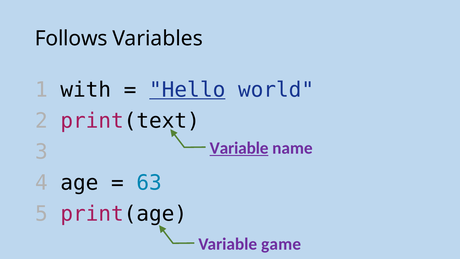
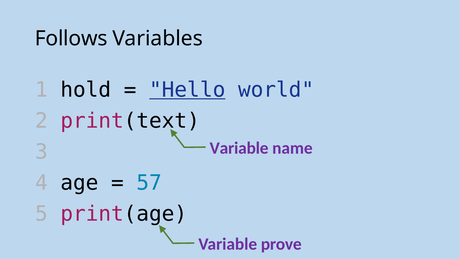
with: with -> hold (86, 90)
Variable underline: present -> none (239, 148)
63: 63 -> 57 (149, 183)
game: game -> prove (281, 244)
